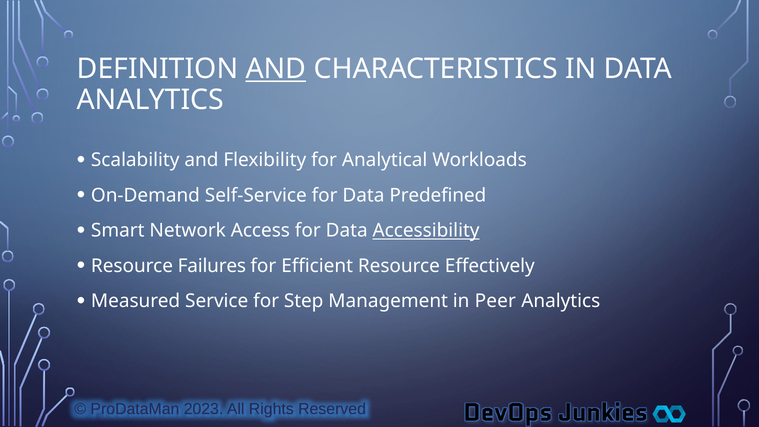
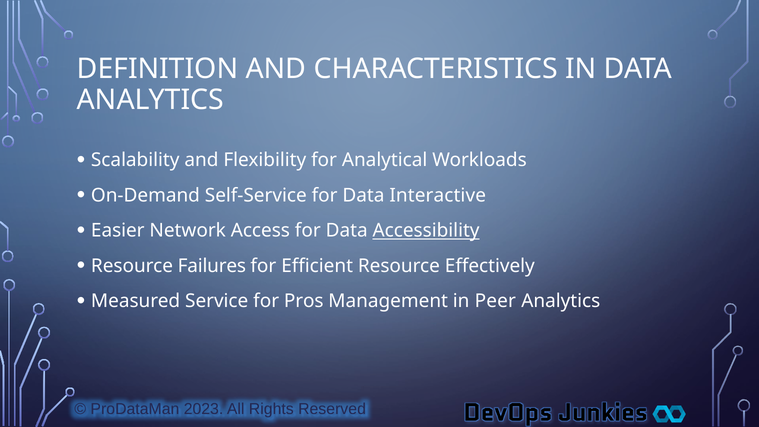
AND underline: present -> none (276, 69)
Predefined: Predefined -> Interactive (438, 195)
Smart: Smart -> Easier (118, 231)
Step: Step -> Pros (304, 301)
